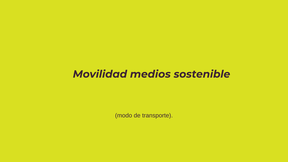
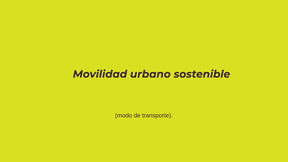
medios: medios -> urbano (150, 74)
